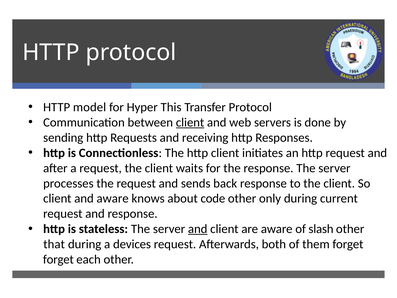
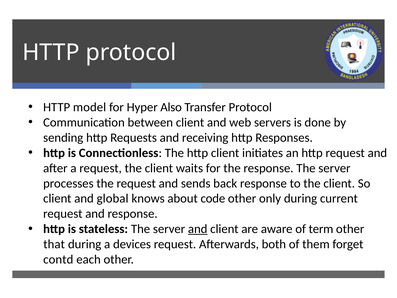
This: This -> Also (171, 107)
client underline: present -> none (190, 122)
and aware: aware -> global (113, 198)
slash: slash -> term (321, 229)
forget: forget -> contd (58, 259)
